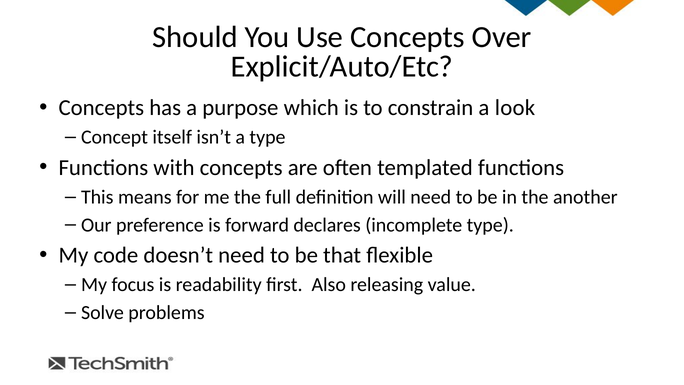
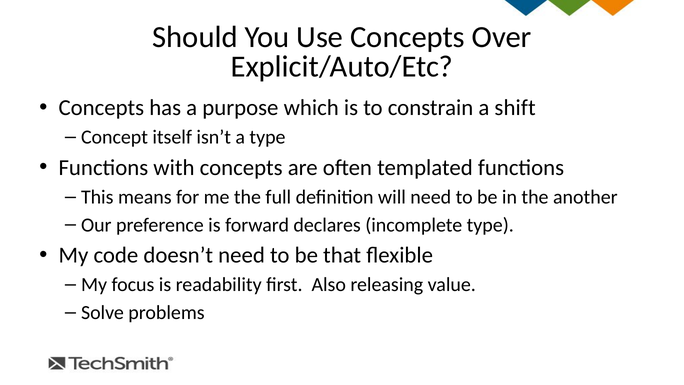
look: look -> shift (515, 108)
